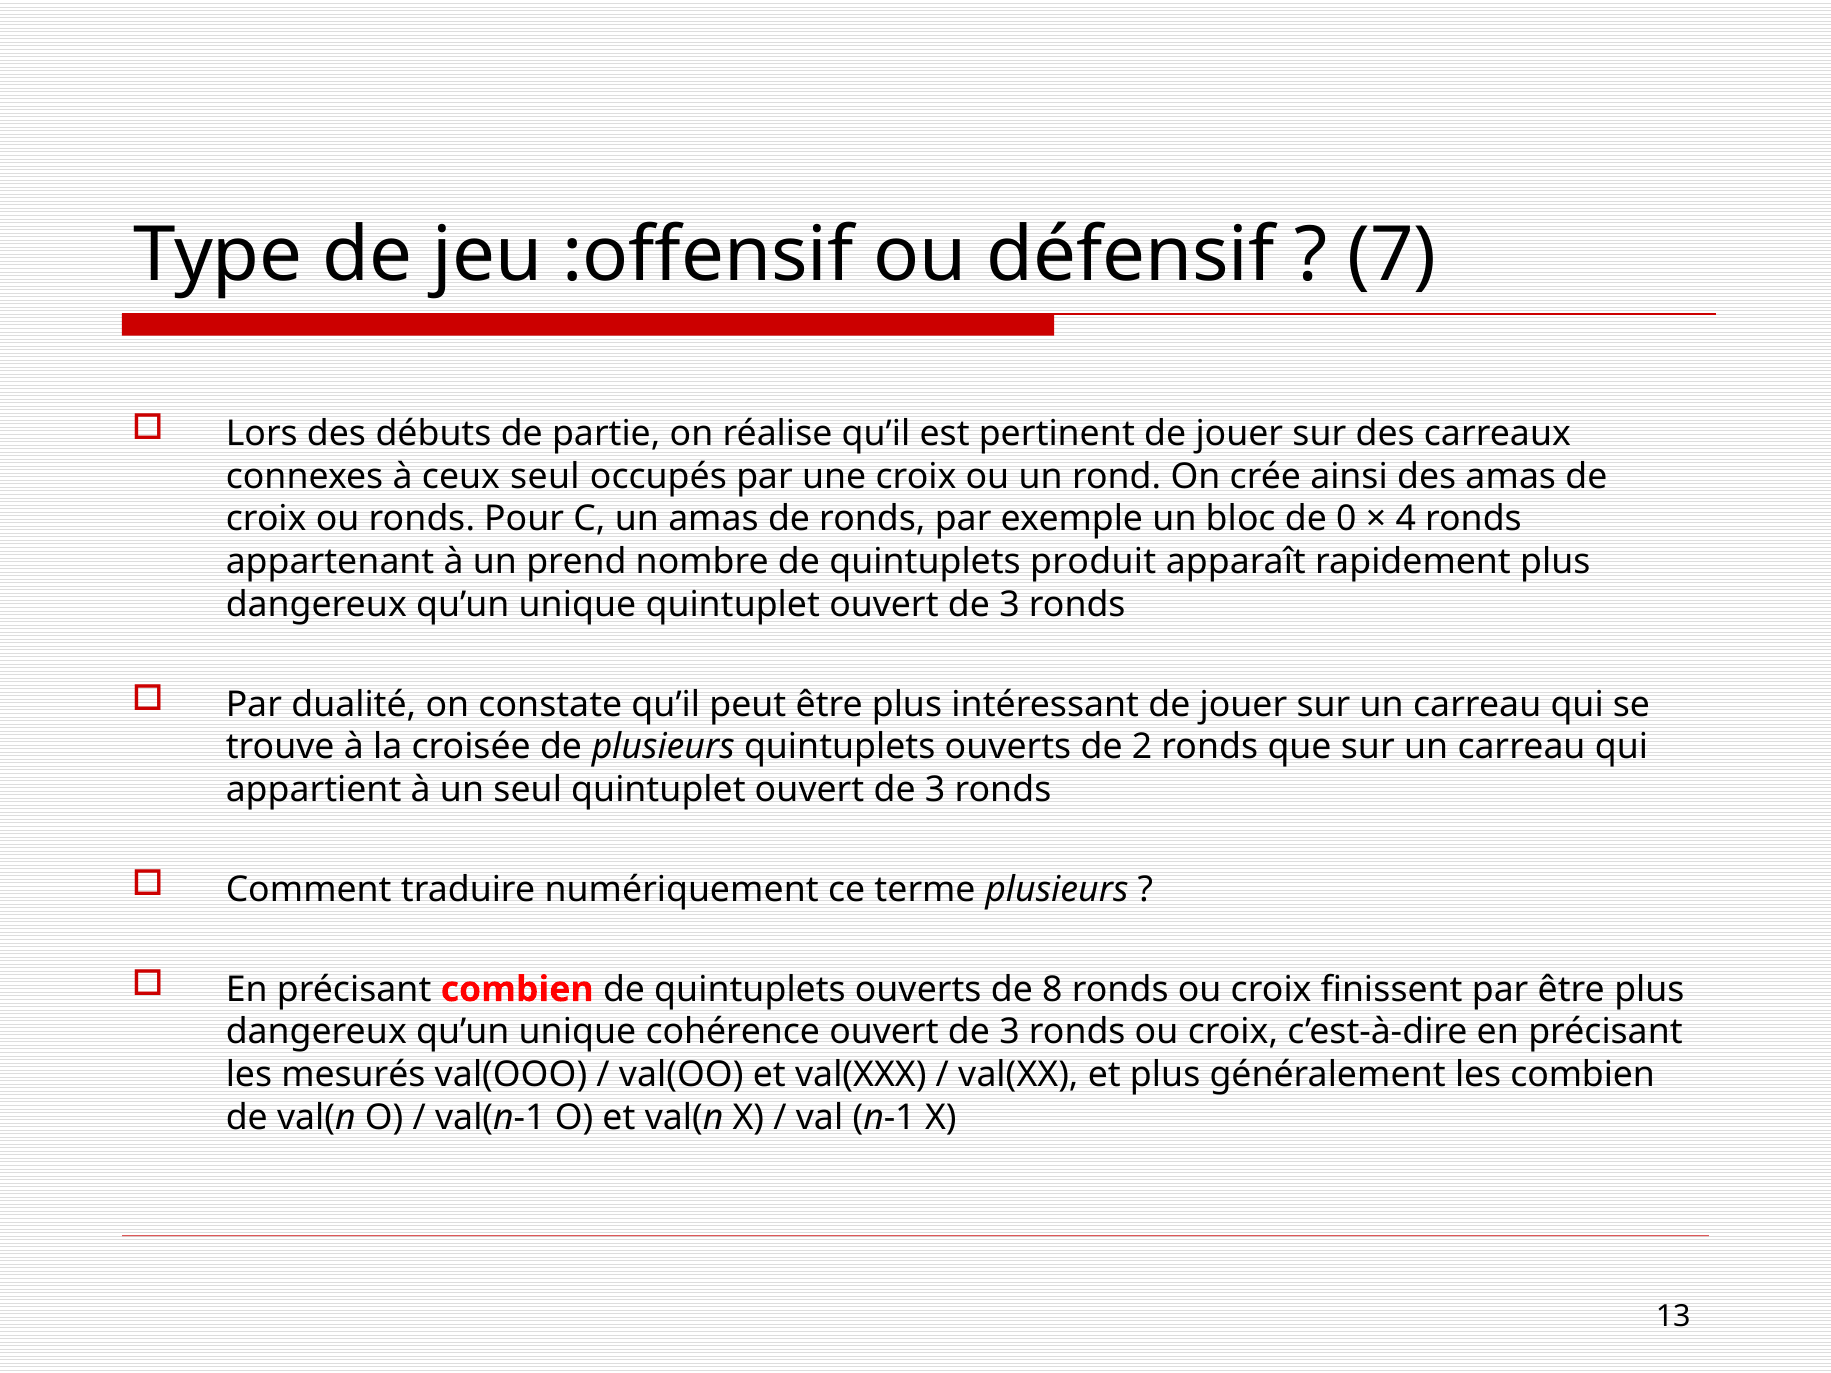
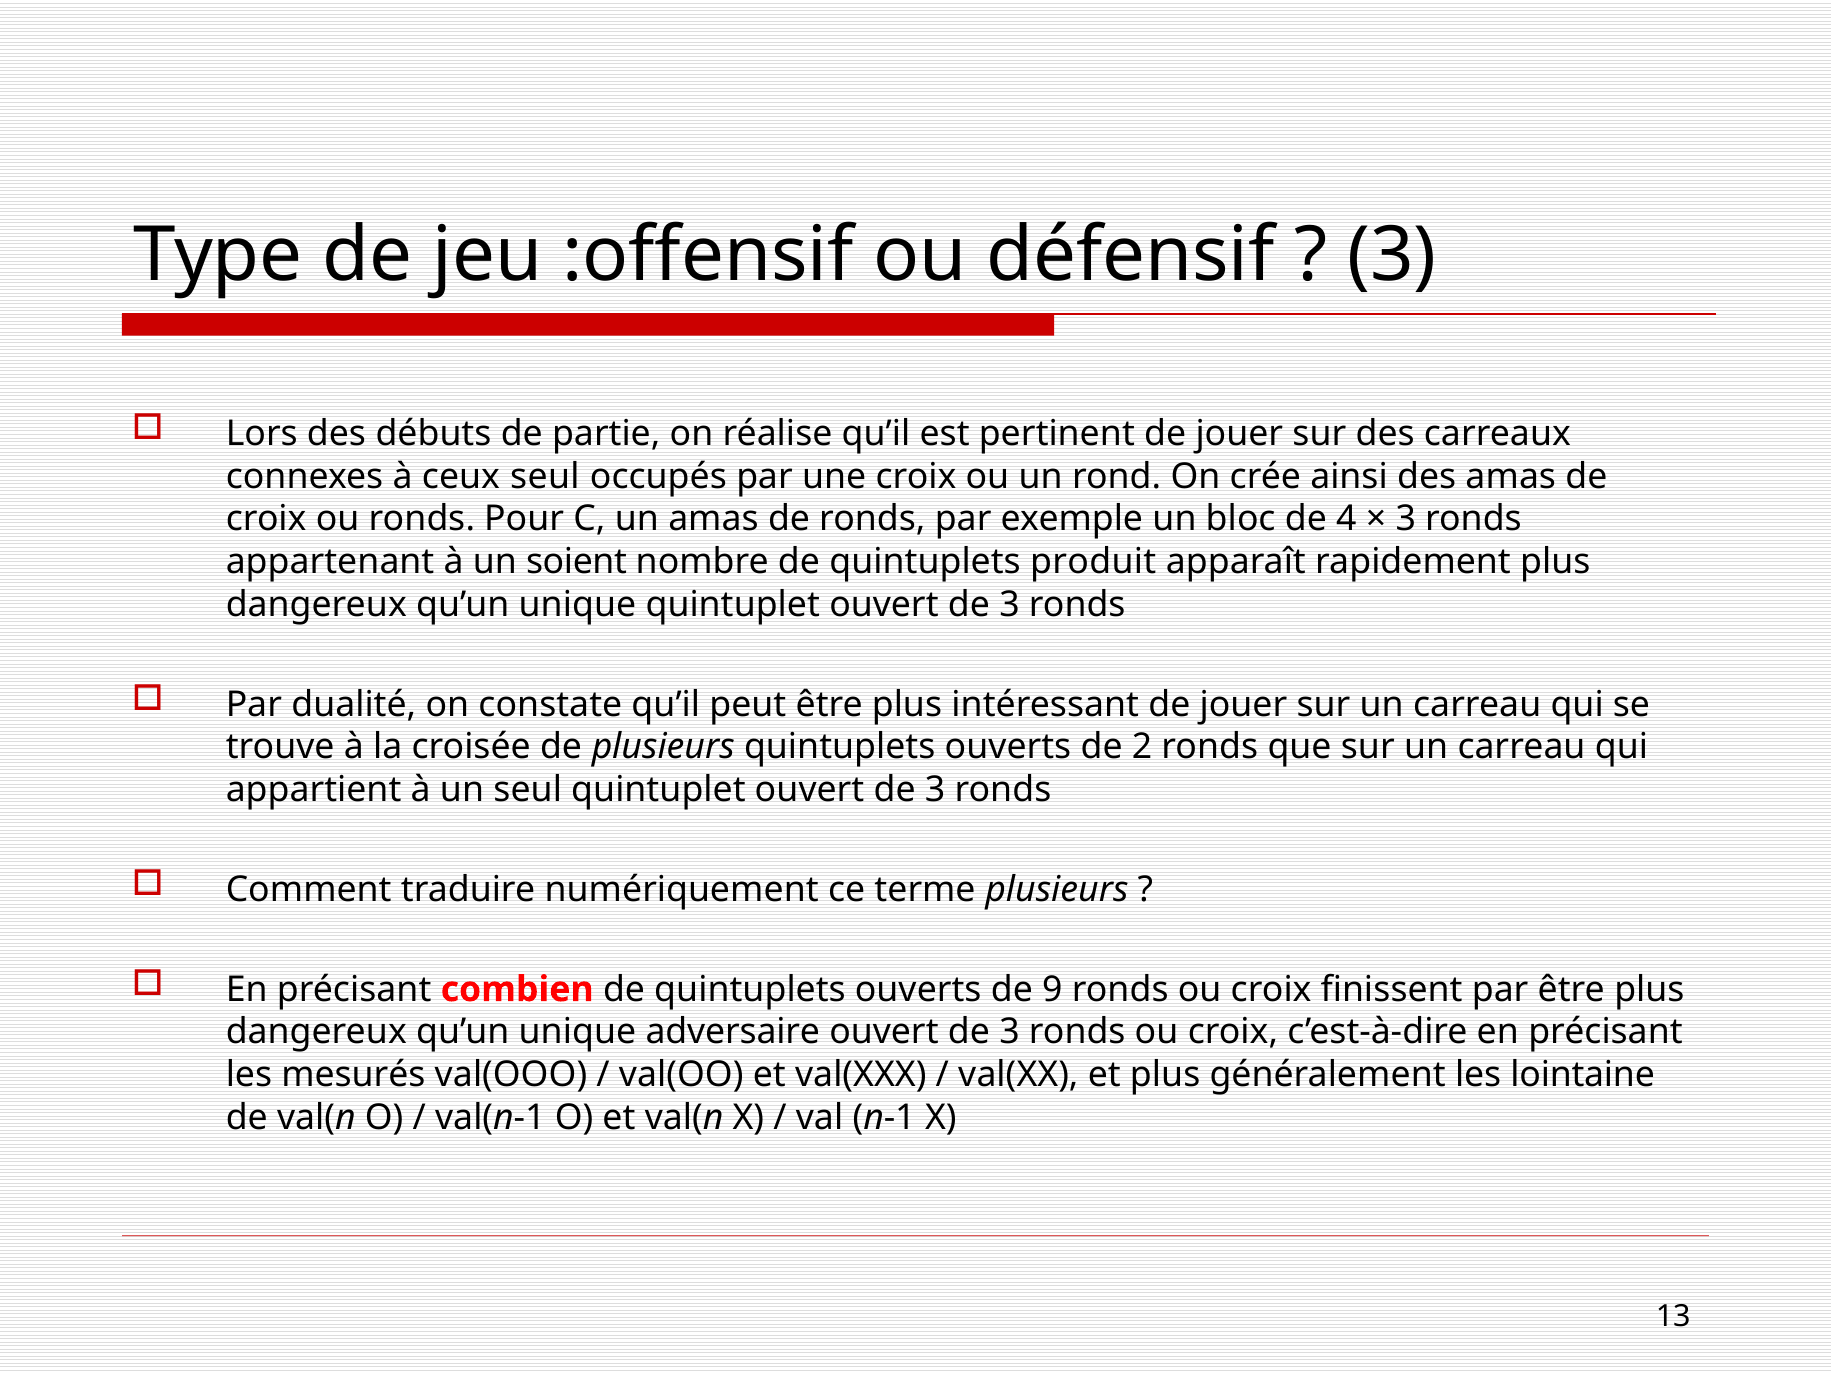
7: 7 -> 3 (1392, 255)
0: 0 -> 4 (1346, 519)
4: 4 -> 3 (1406, 519)
prend: prend -> soient (577, 562)
8: 8 -> 9 (1052, 990)
cohérence: cohérence -> adversaire (733, 1032)
les combien: combien -> lointaine (1583, 1075)
